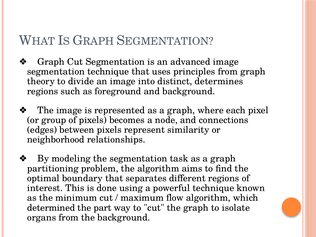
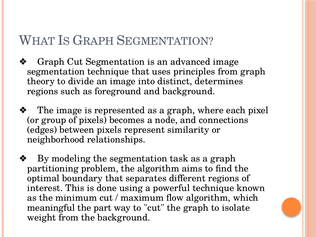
determined: determined -> meaningful (51, 208)
organs: organs -> weight (42, 218)
